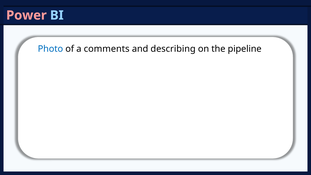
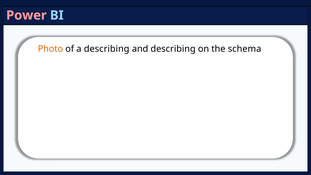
Photo colour: blue -> orange (50, 49)
a comments: comments -> describing (107, 49)
pipeline: pipeline -> schema (245, 49)
